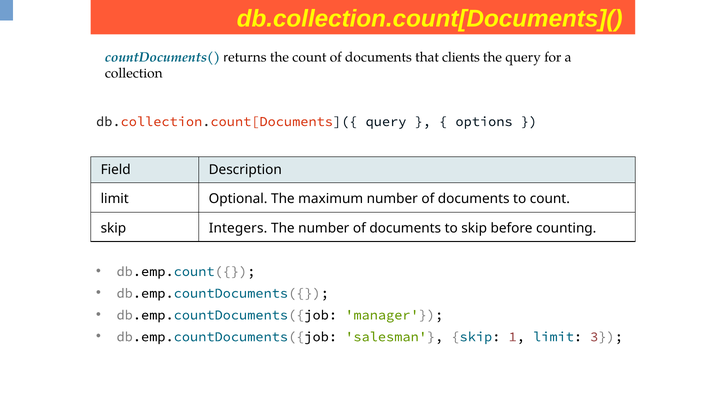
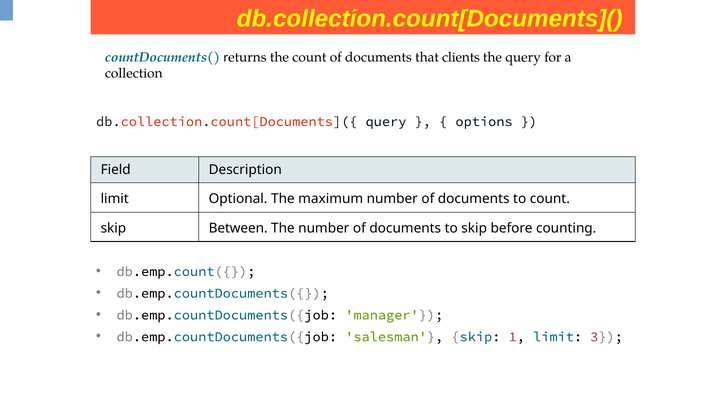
Integers: Integers -> Between (238, 229)
